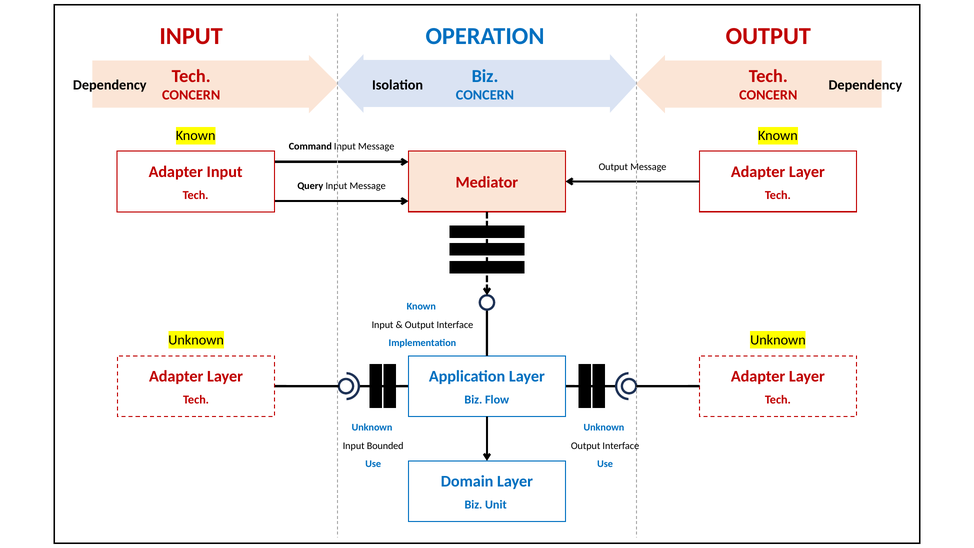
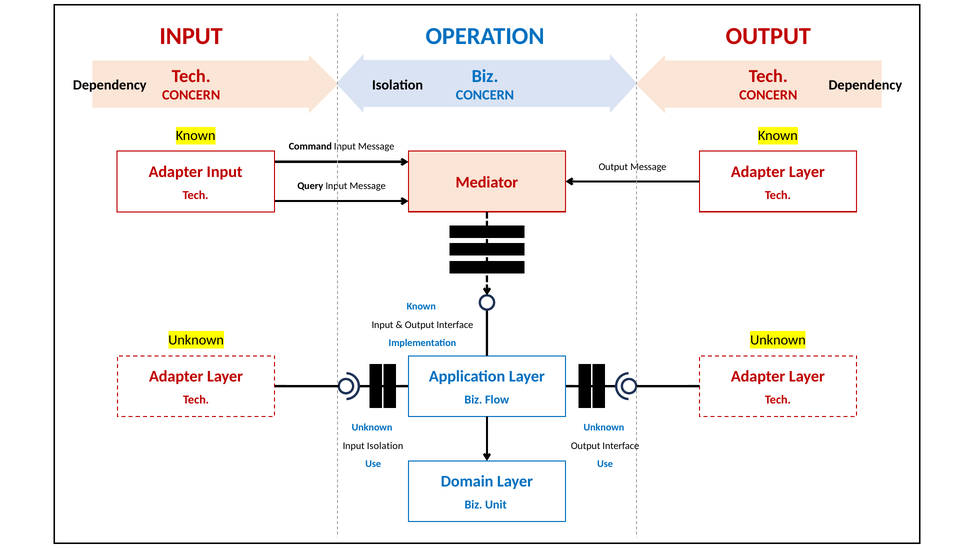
Input Bounded: Bounded -> Isolation (385, 446)
